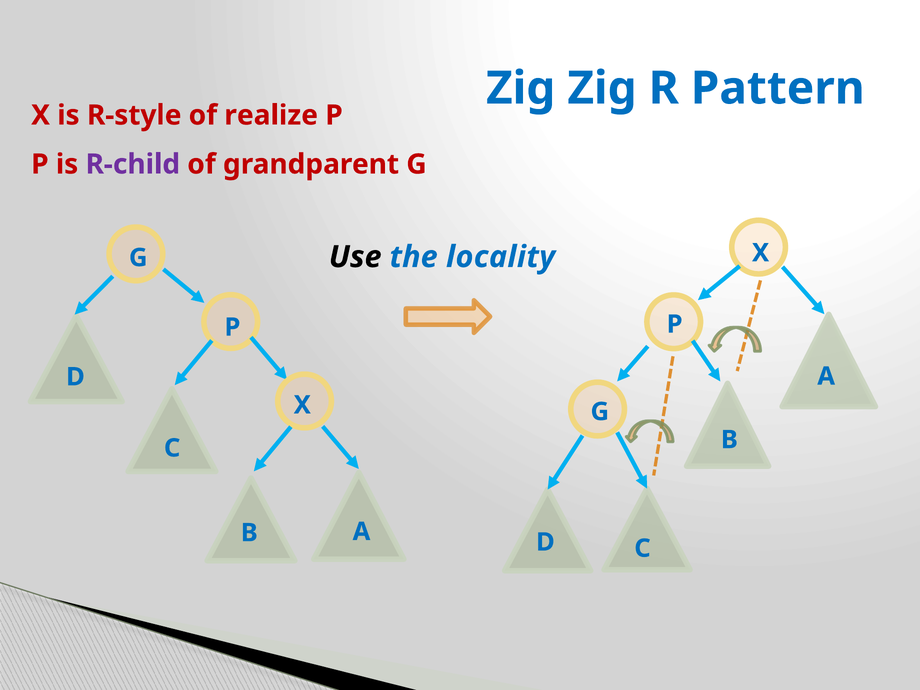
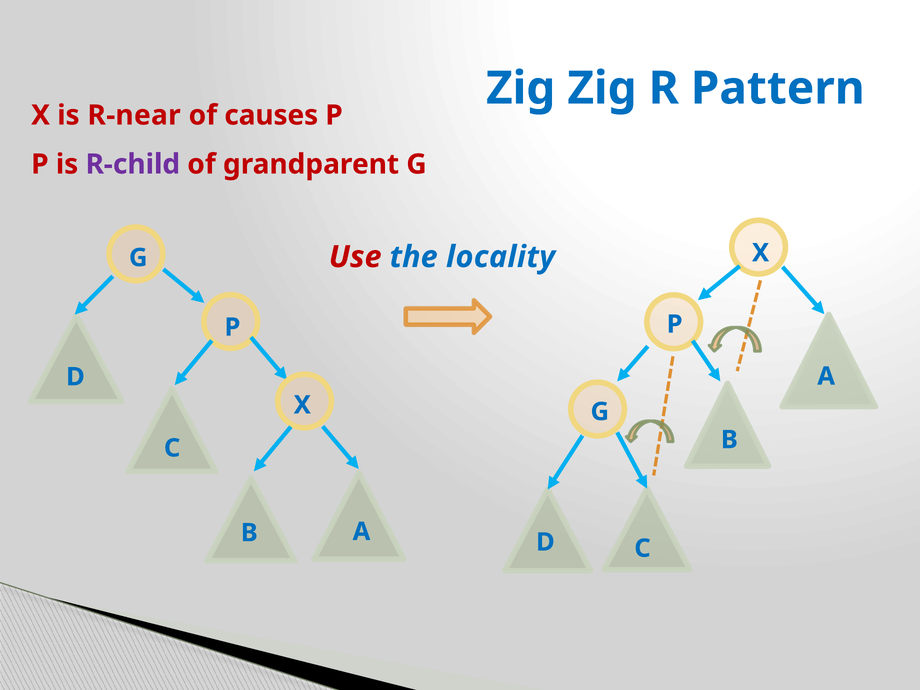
R-style: R-style -> R-near (134, 115)
realize: realize -> causes (271, 115)
Use colour: black -> red (355, 257)
